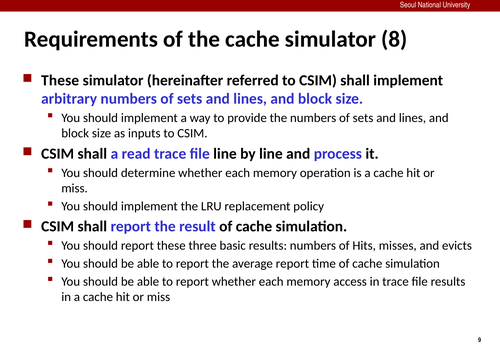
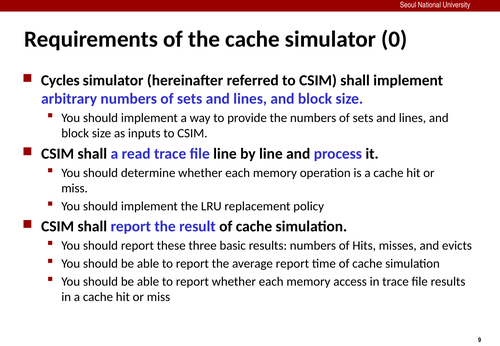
8: 8 -> 0 (394, 39)
These: These -> Cycles (60, 80)
